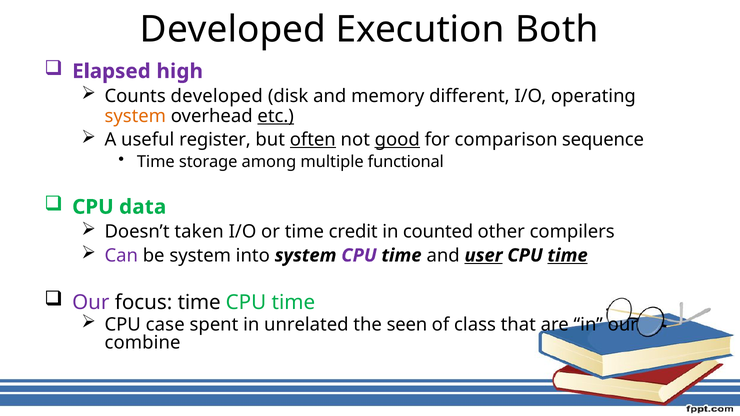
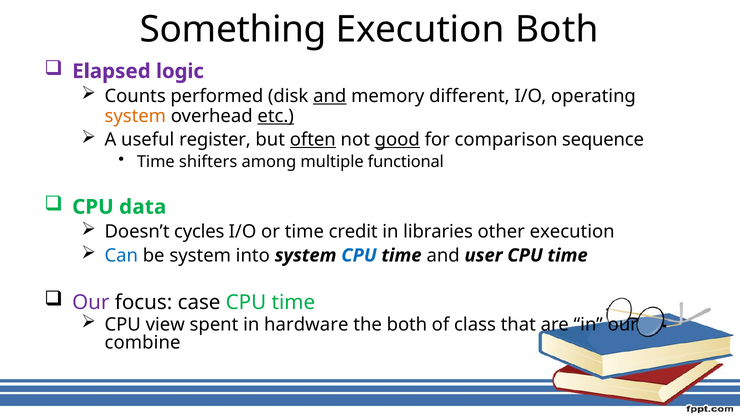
Developed: Developed -> Something (233, 30)
high: high -> logic (180, 71)
Counts developed: developed -> performed (217, 96)
and underline: none -> present (330, 96)
storage: storage -> shifters (208, 162)
taken: taken -> cycles (199, 232)
counted: counted -> libraries (438, 232)
other compilers: compilers -> execution (572, 232)
Can colour: purple -> blue (121, 256)
CPU colour: purple -> blue (359, 256)
user underline: present -> none (484, 256)
time underline: present -> none (568, 256)
focus time: time -> case (199, 302)
case: case -> view (165, 325)
unrelated: unrelated -> hardware (306, 325)
the seen: seen -> both (407, 325)
